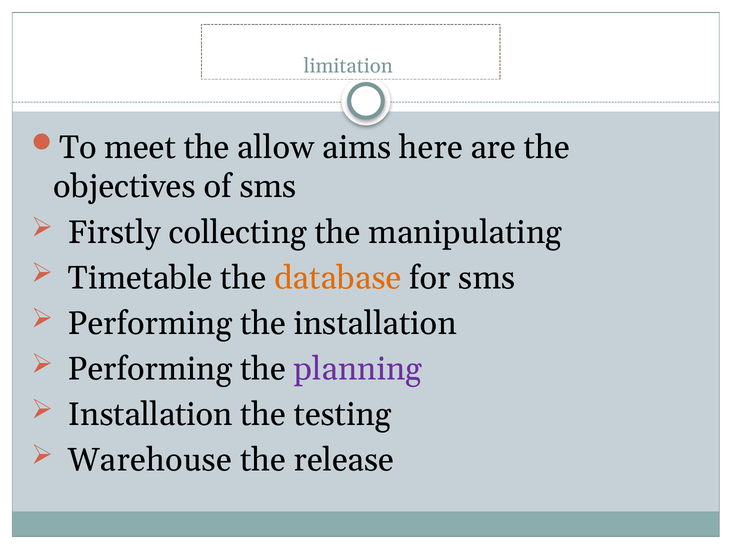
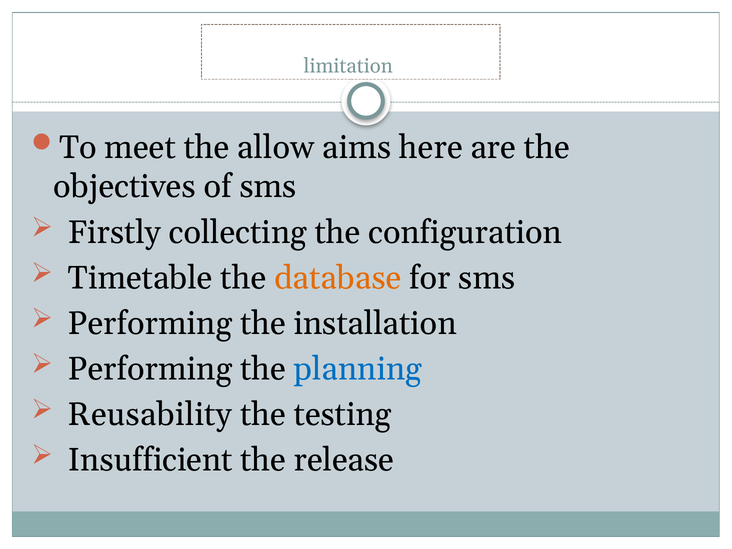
manipulating: manipulating -> configuration (465, 232)
planning colour: purple -> blue (358, 369)
Installation: Installation -> Reusability (150, 415)
Warehouse: Warehouse -> Insufficient (150, 460)
